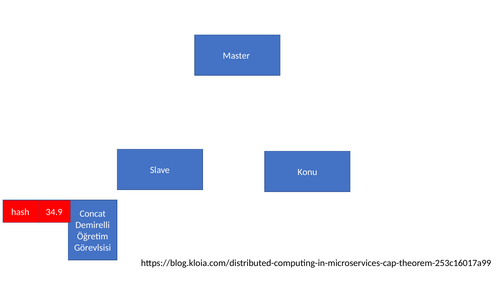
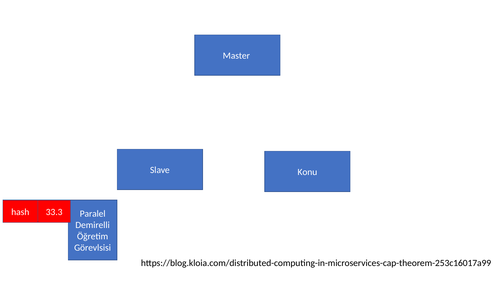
34.9: 34.9 -> 33.3 (54, 212)
Concat: Concat -> Paralel (93, 214)
